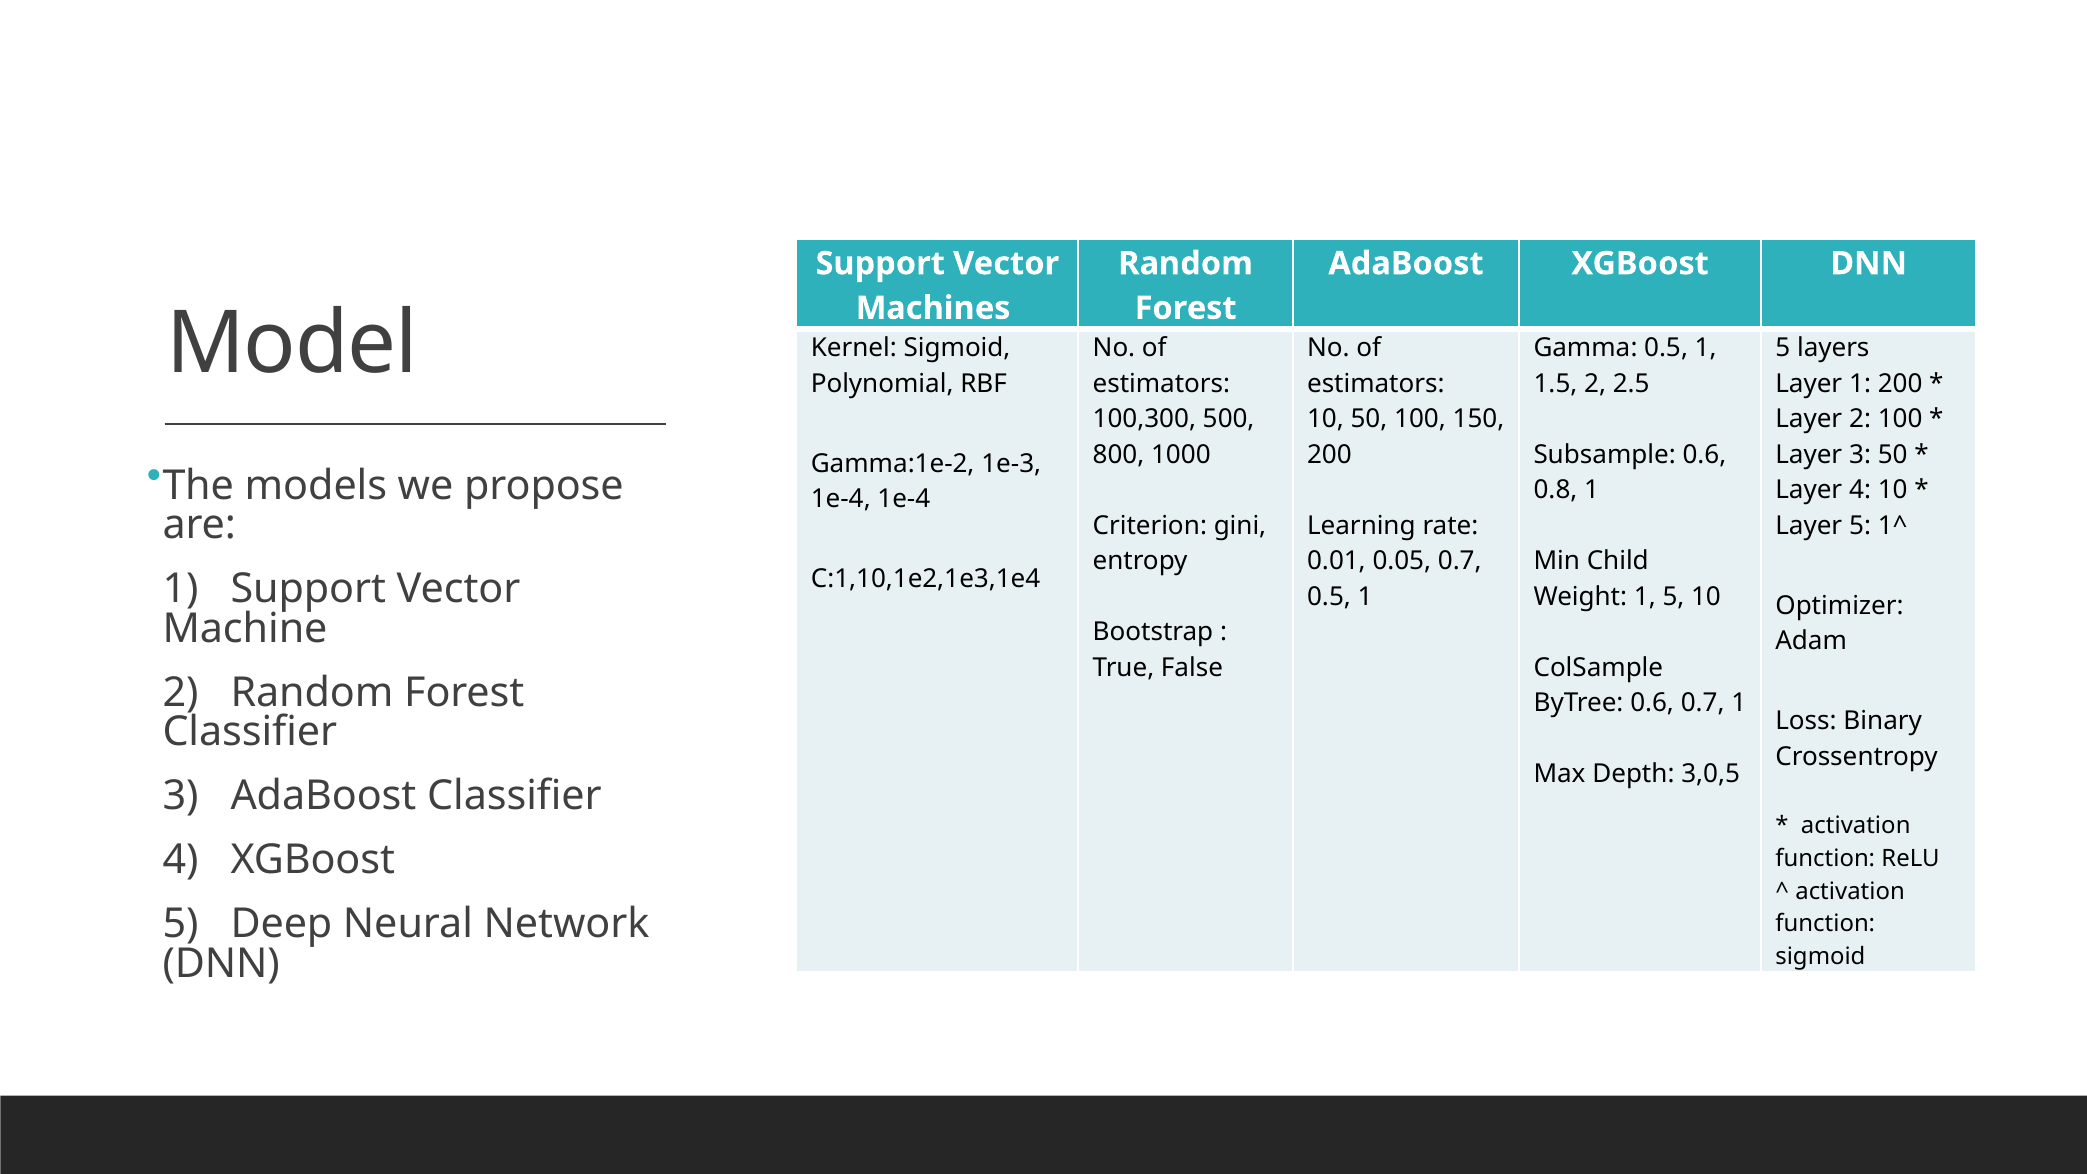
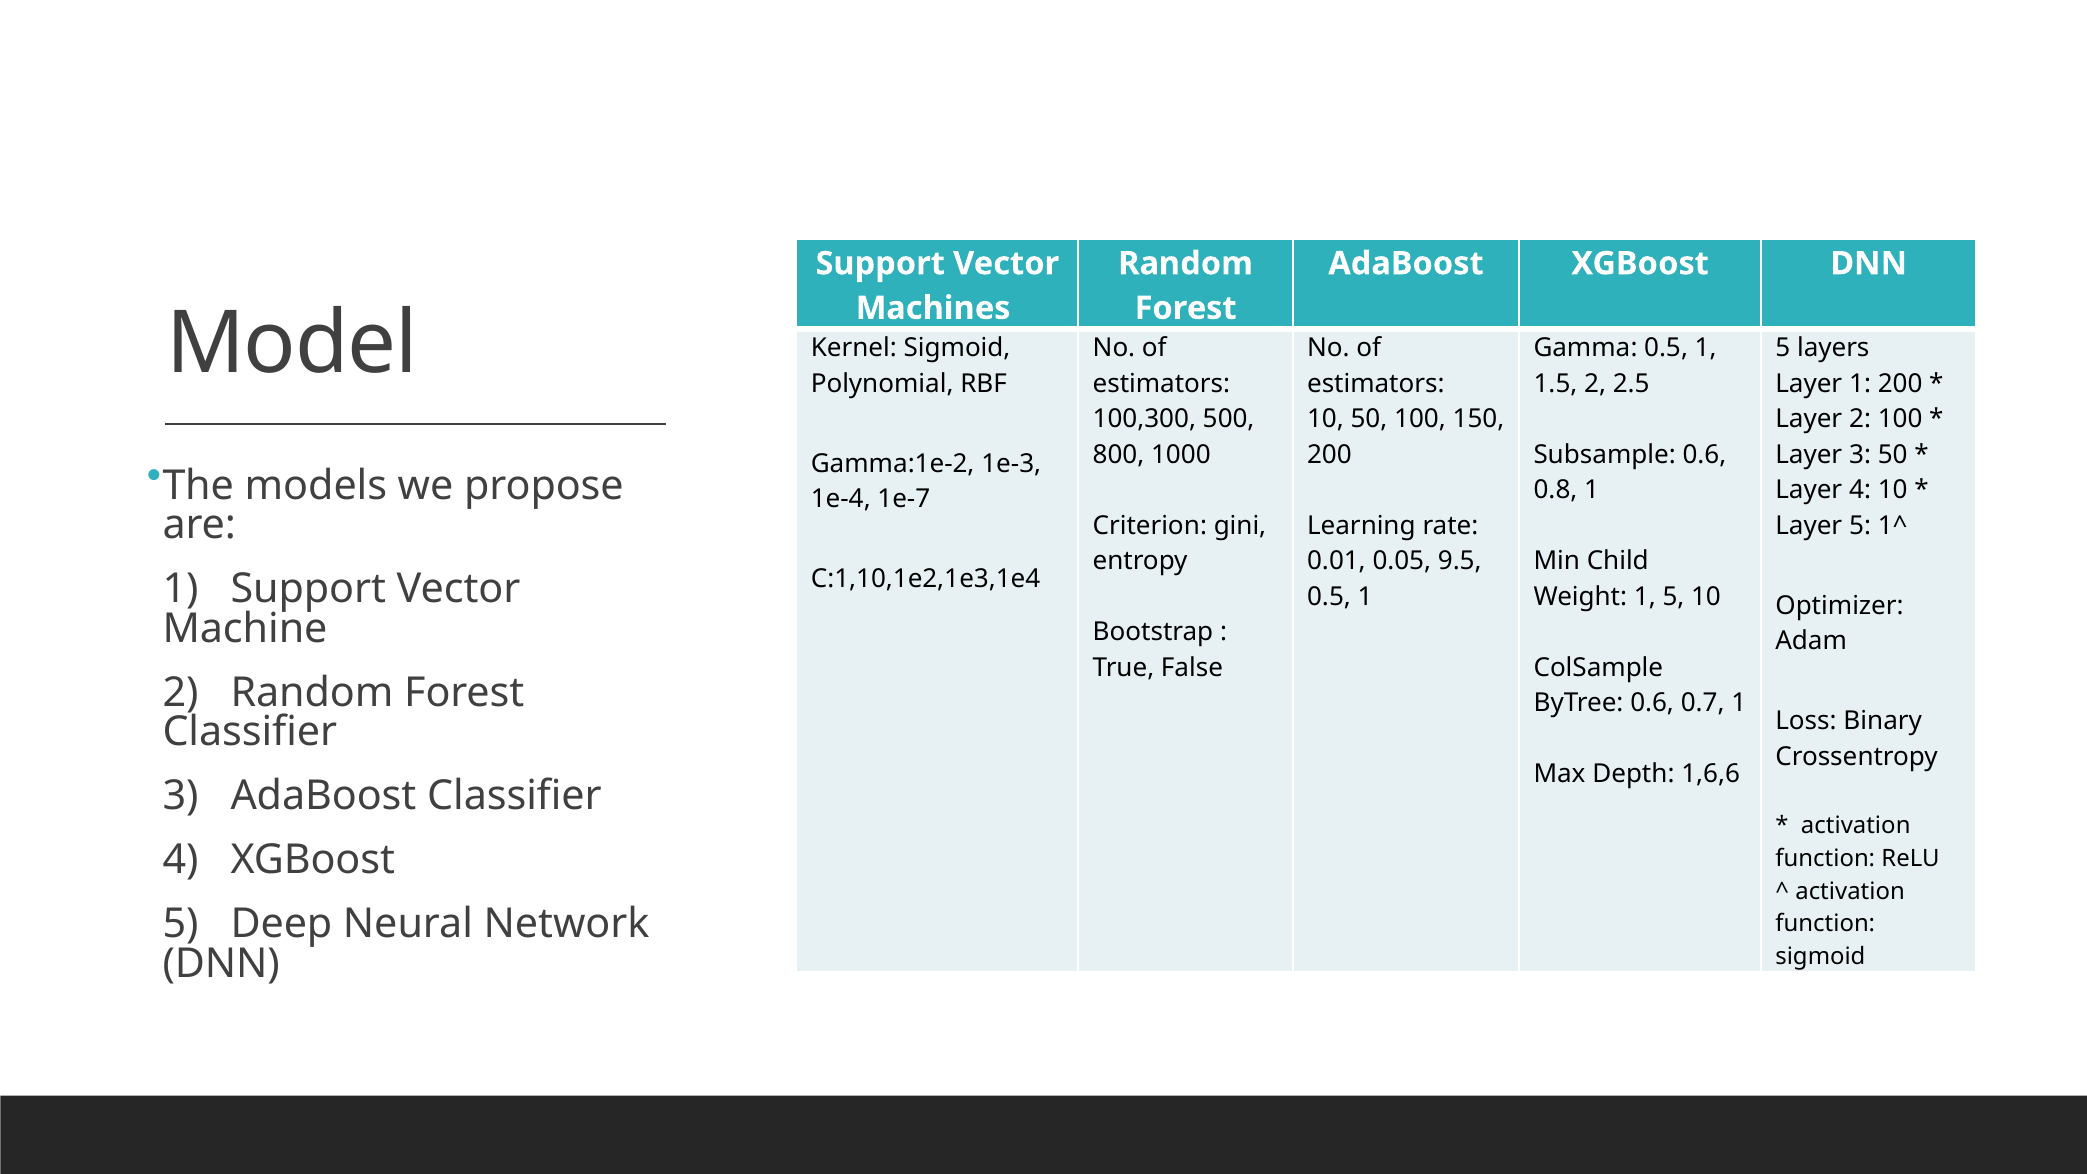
1e-4 1e-4: 1e-4 -> 1e-7 (904, 499)
0.05 0.7: 0.7 -> 9.5 (1460, 561)
3,0,5: 3,0,5 -> 1,6,6 (1711, 774)
